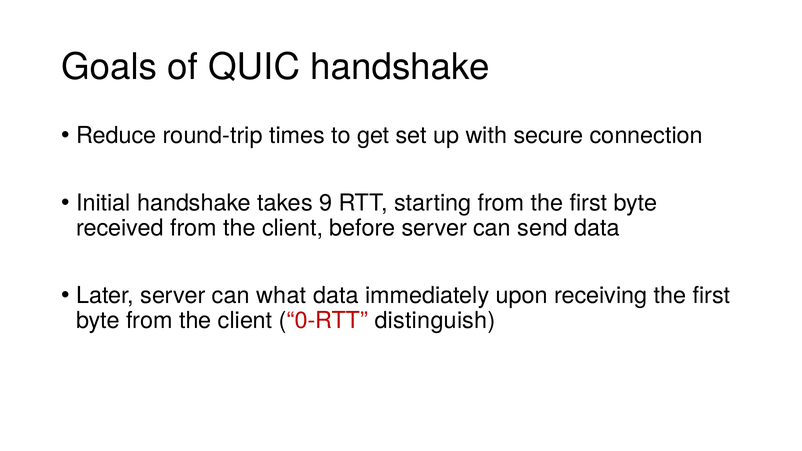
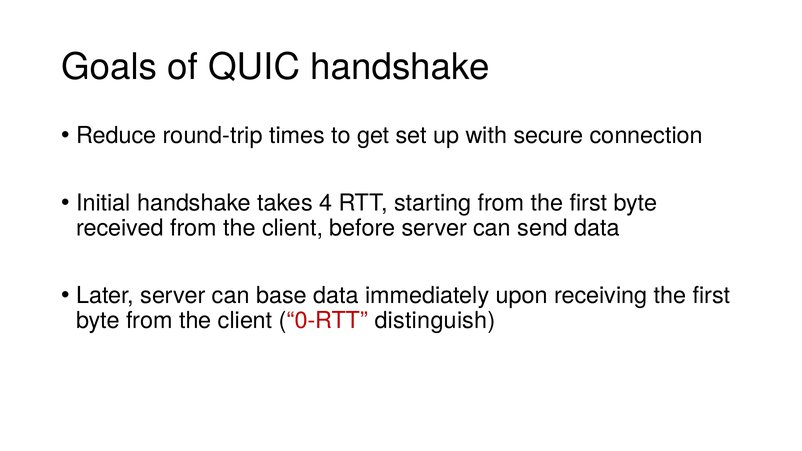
9: 9 -> 4 (326, 203)
what: what -> base (281, 295)
